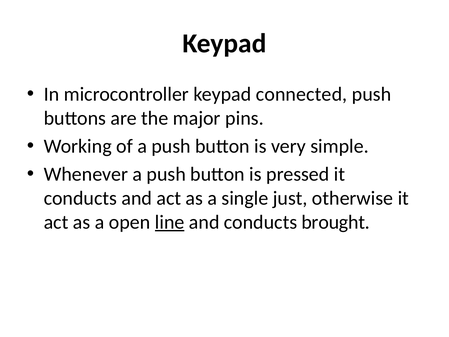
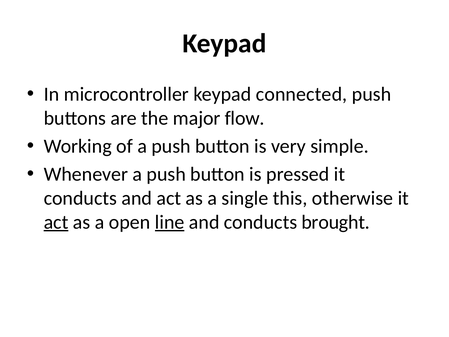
pins: pins -> flow (245, 118)
just: just -> this (290, 198)
act underline: none -> present (56, 222)
